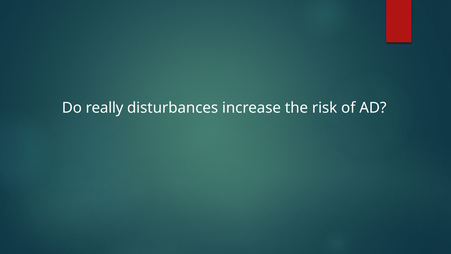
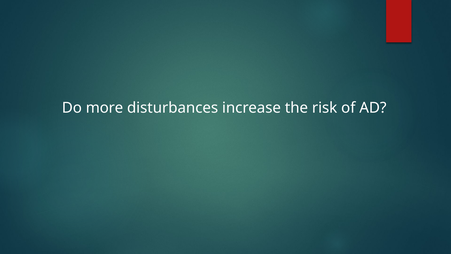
really: really -> more (105, 108)
